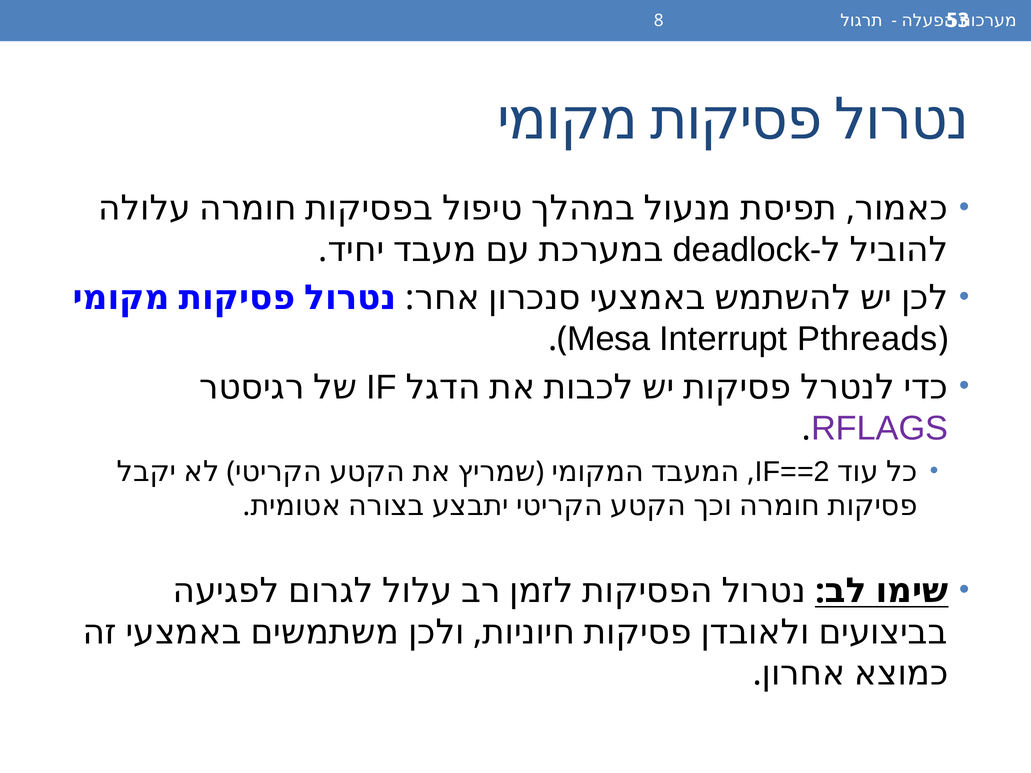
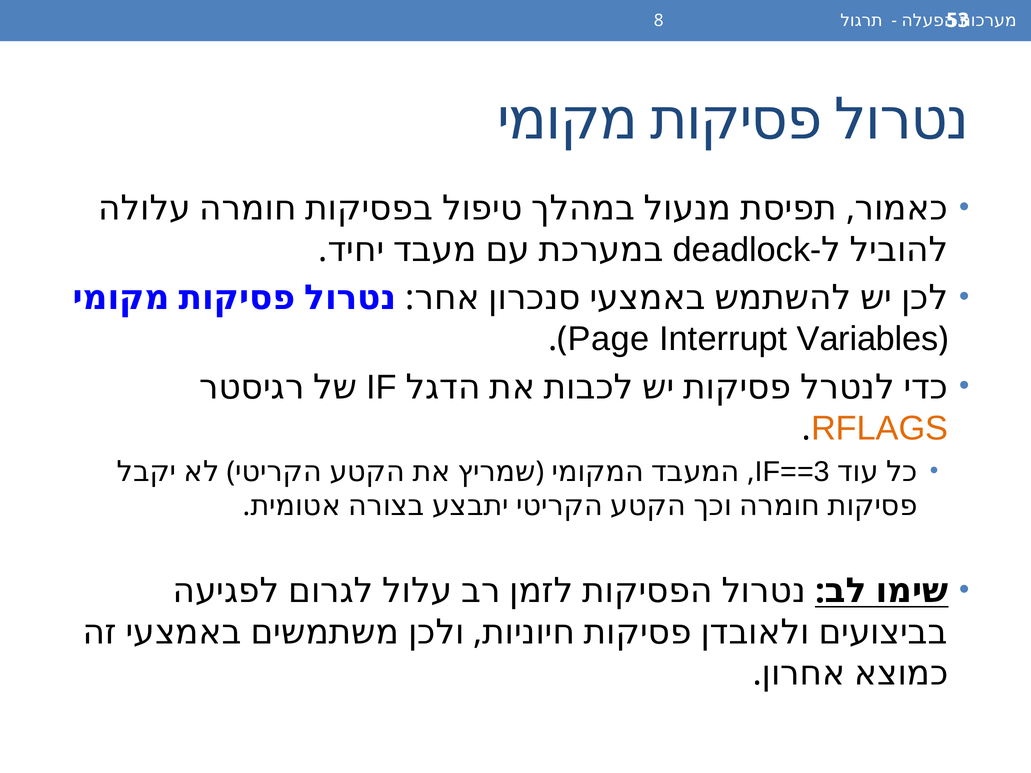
Mesa: Mesa -> Page (609, 339)
Pthreads: Pthreads -> Variables (868, 339)
RFLAGS colour: purple -> orange (880, 429)
IF==2: IF==2 -> IF==3 (792, 472)
